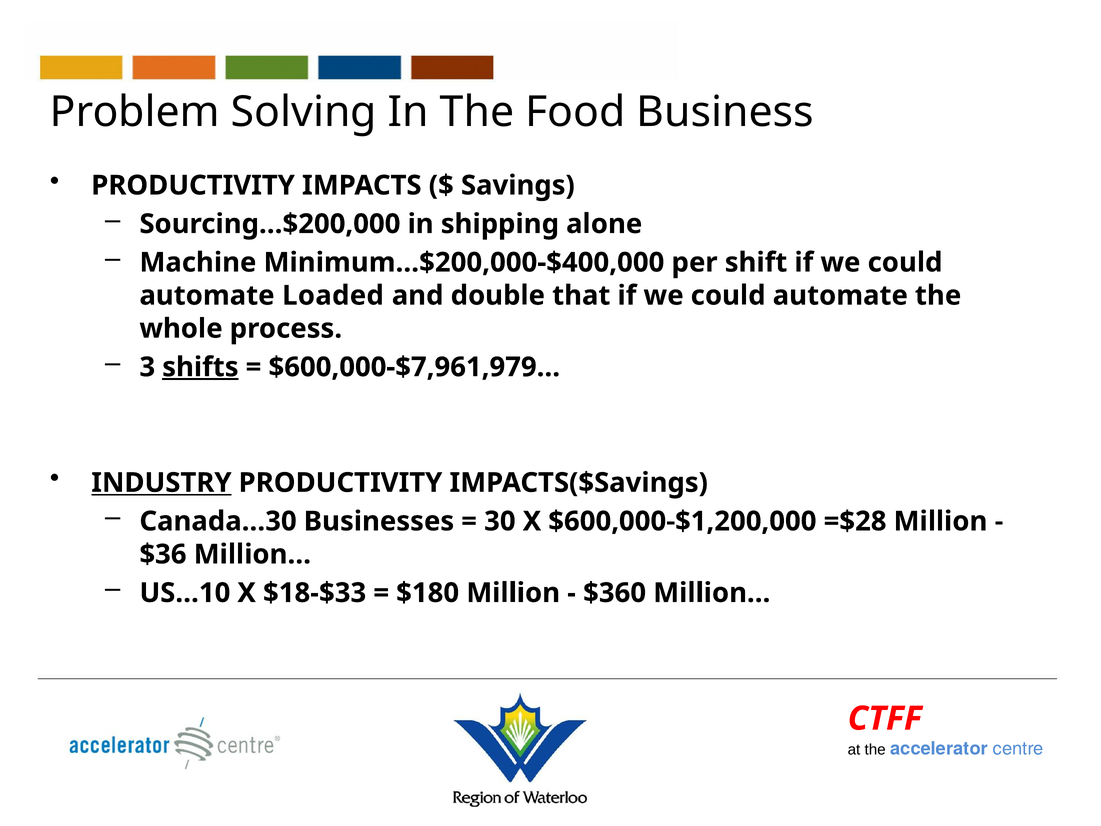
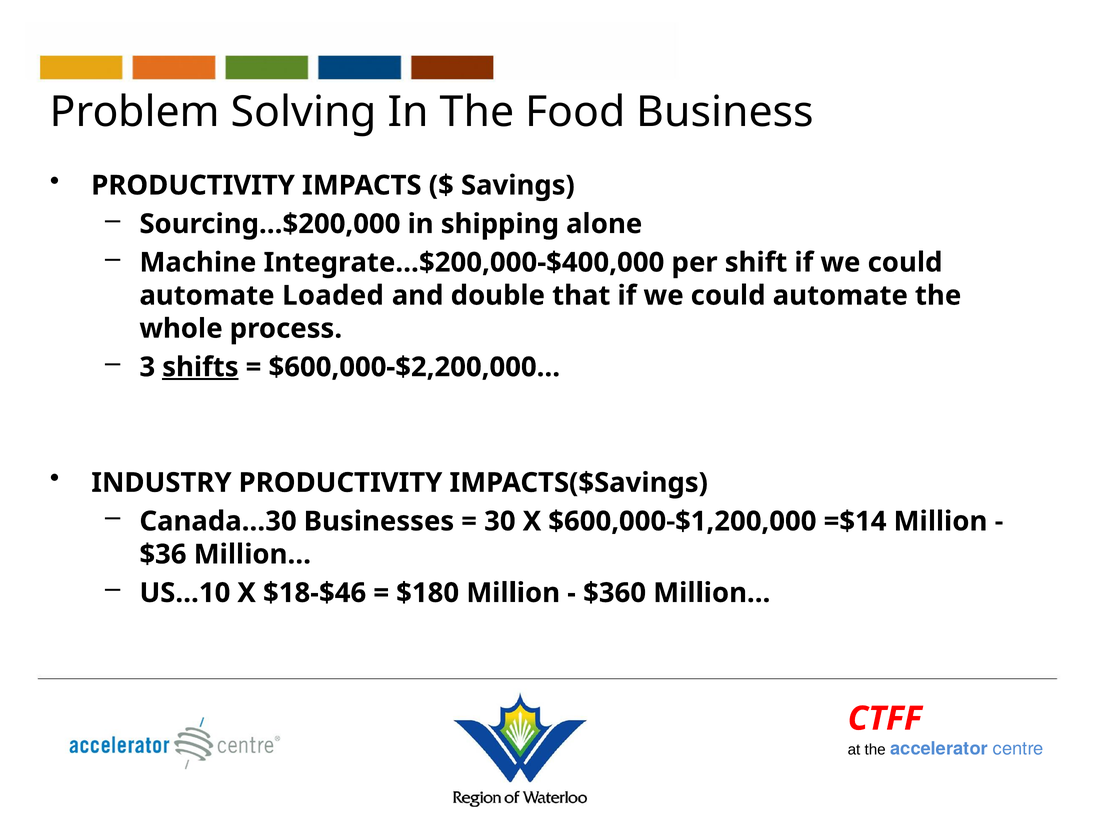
Minimum…$200,000-$400,000: Minimum…$200,000-$400,000 -> Integrate…$200,000-$400,000 (464, 262)
$600,000-$7,961,979…: $600,000-$7,961,979… -> $600,000-$2,200,000… (414, 367)
INDUSTRY underline: present -> none (161, 483)
=$28: =$28 -> =$14 (855, 521)
$18-$33: $18-$33 -> $18-$46 (315, 593)
